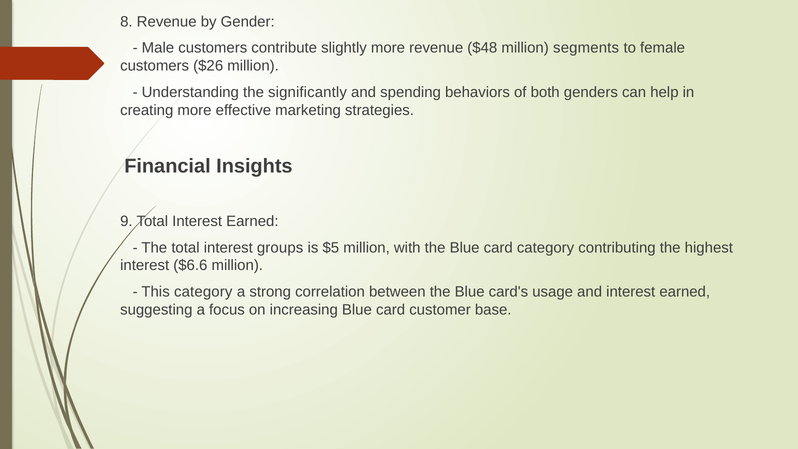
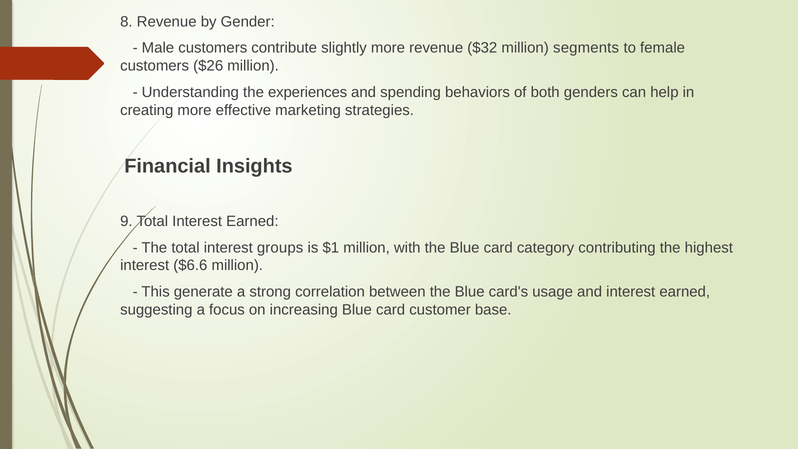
$48: $48 -> $32 (482, 48)
significantly: significantly -> experiences (308, 92)
$5: $5 -> $1 (331, 247)
This category: category -> generate (203, 292)
